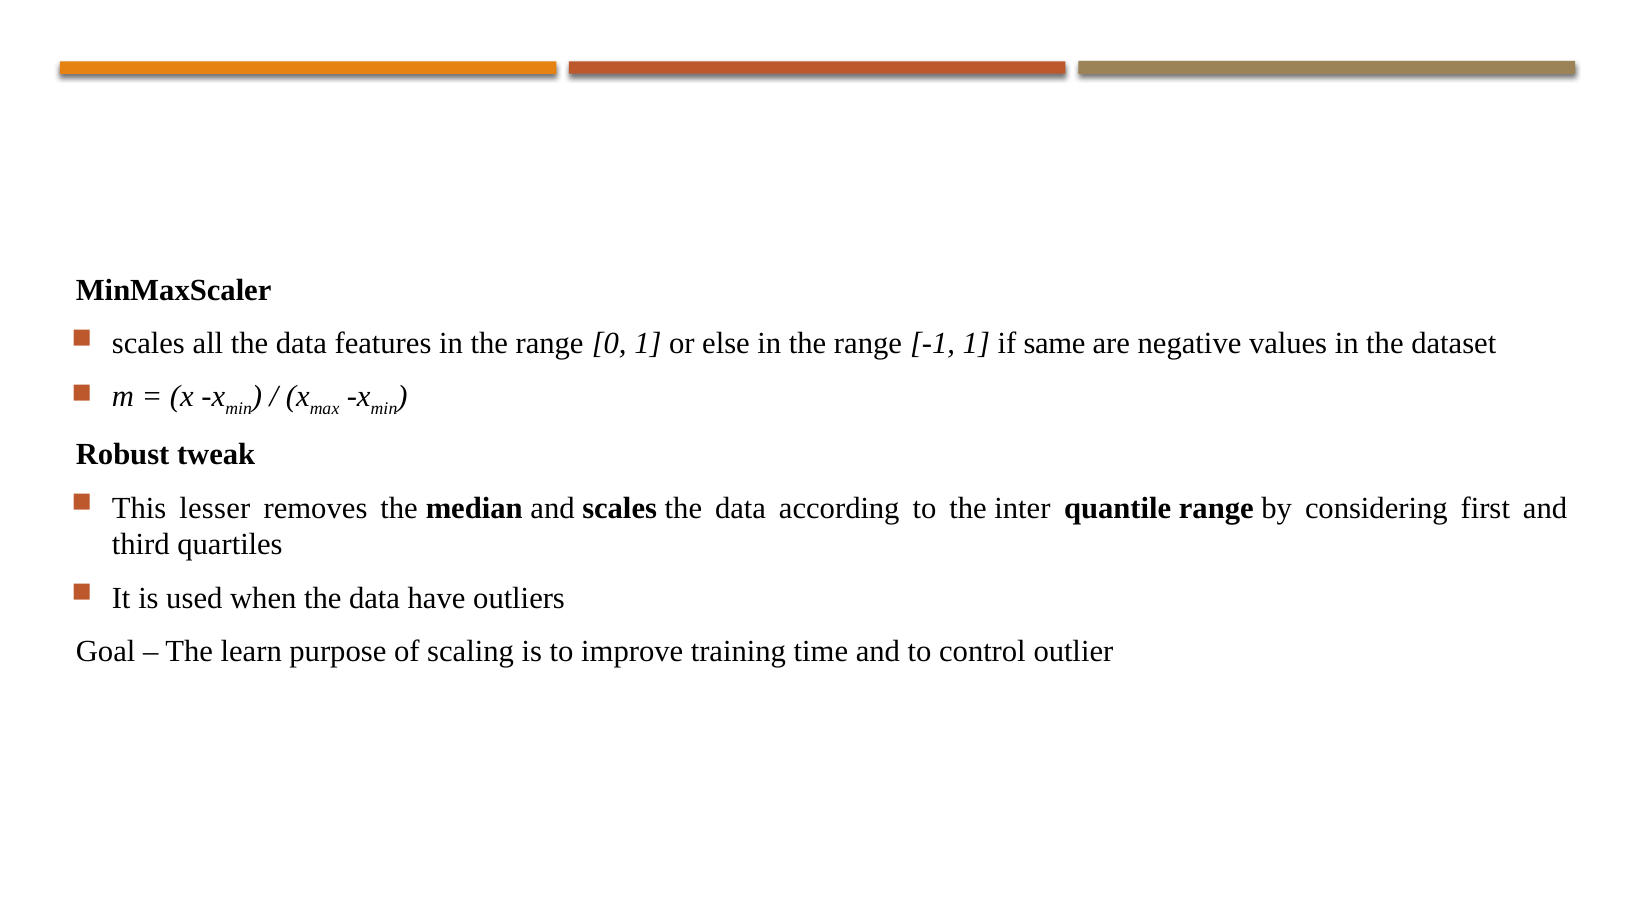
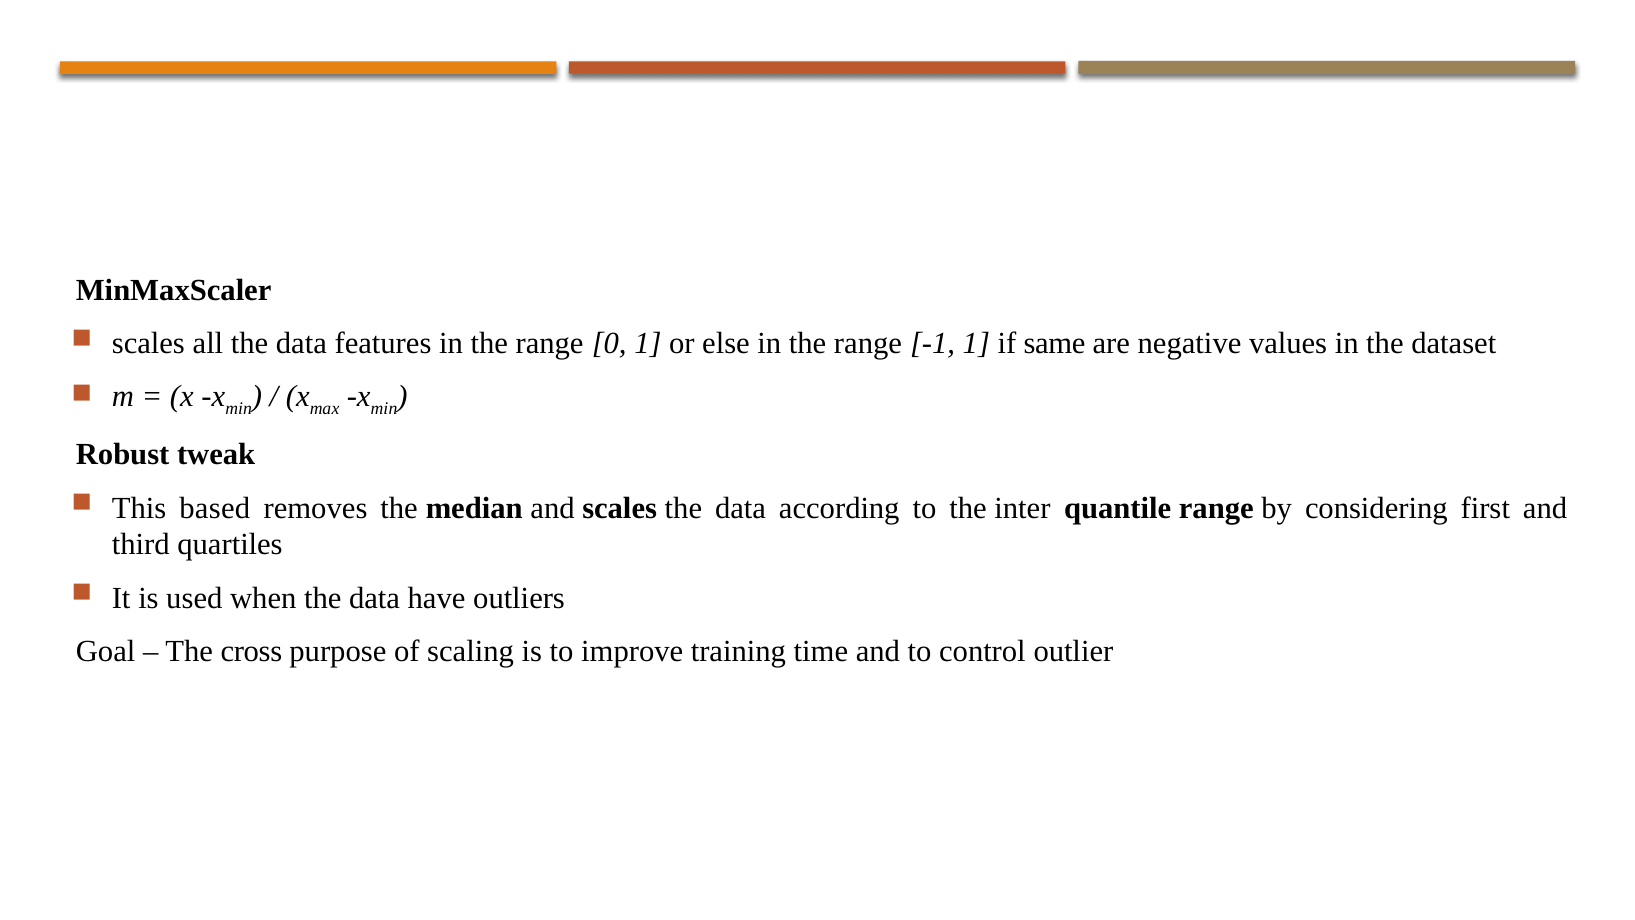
lesser: lesser -> based (215, 508)
learn: learn -> cross (251, 651)
